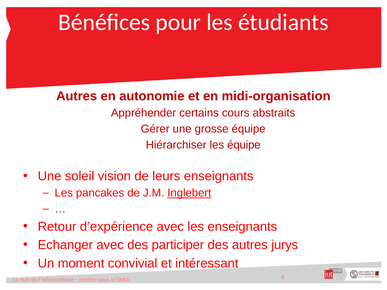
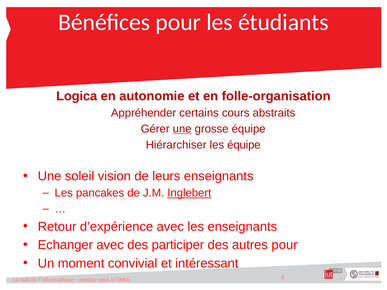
Autres: Autres -> Logica (77, 96)
midi-organisation: midi-organisation -> folle-organisation (276, 96)
une underline: none -> present (182, 129)
autres jurys: jurys -> pour (285, 245)
